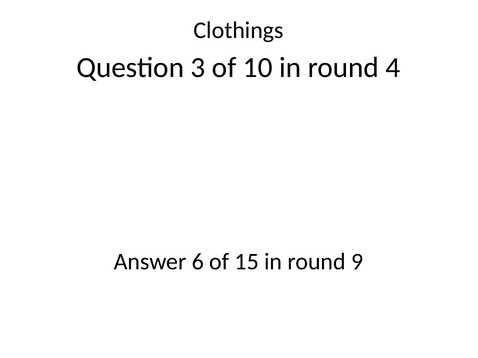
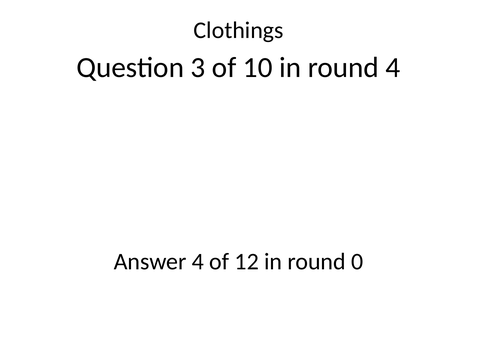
Answer 6: 6 -> 4 (198, 262)
15: 15 -> 12 (247, 262)
9: 9 -> 0 (357, 262)
